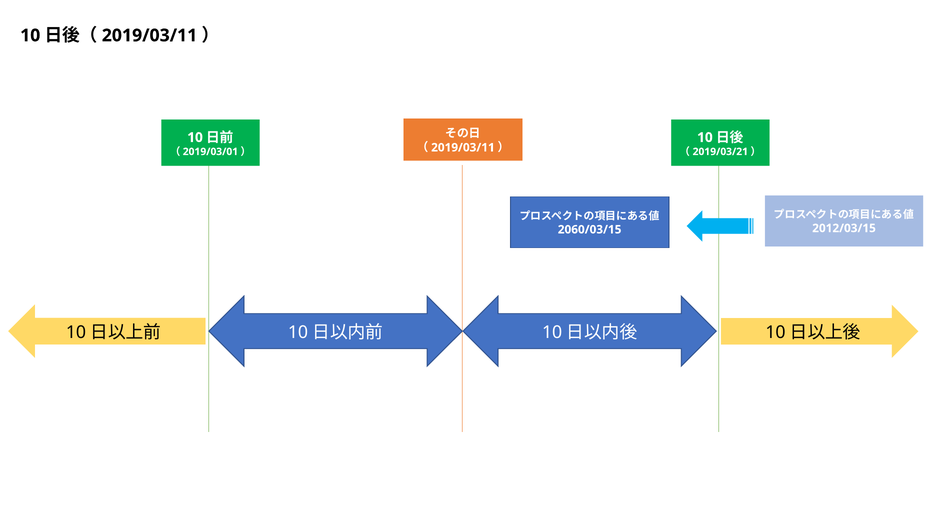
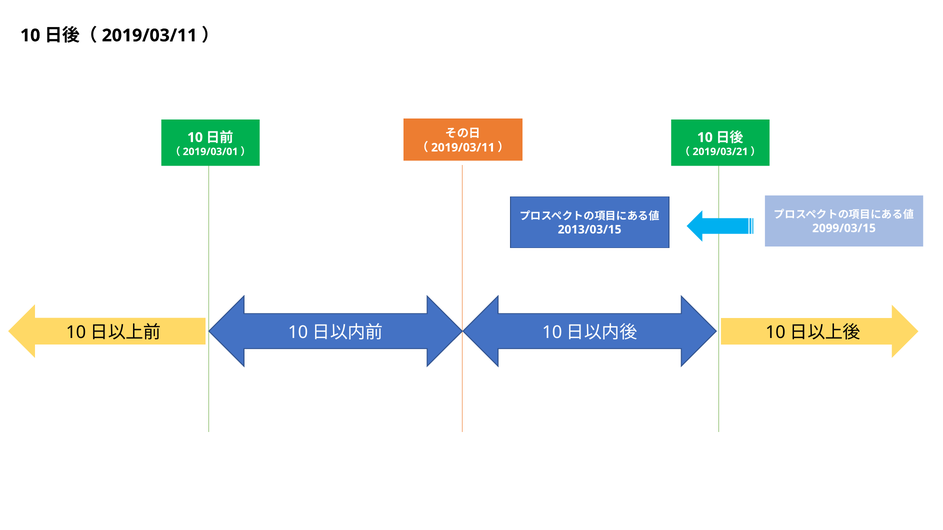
2012/03/15: 2012/03/15 -> 2099/03/15 (844, 228)
2060/03/15: 2060/03/15 -> 2013/03/15 (590, 230)
